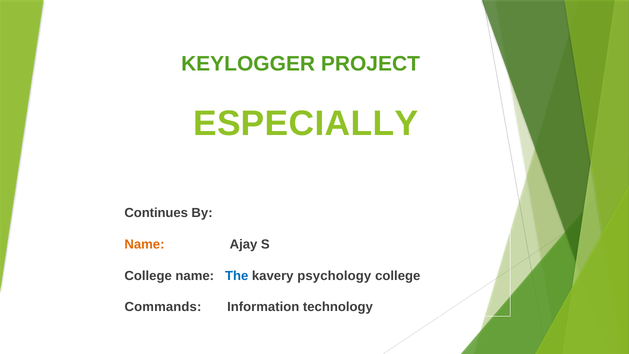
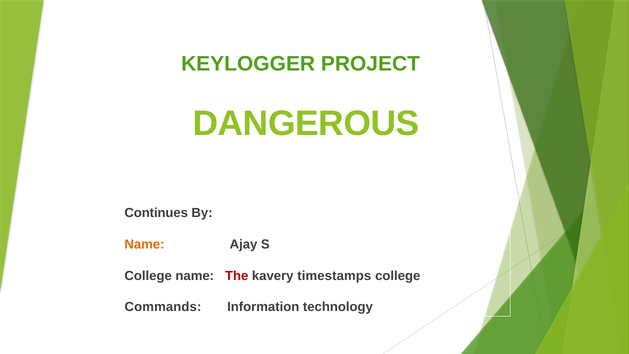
ESPECIALLY: ESPECIALLY -> DANGEROUS (306, 123)
The colour: blue -> red (237, 276)
psychology: psychology -> timestamps (334, 276)
